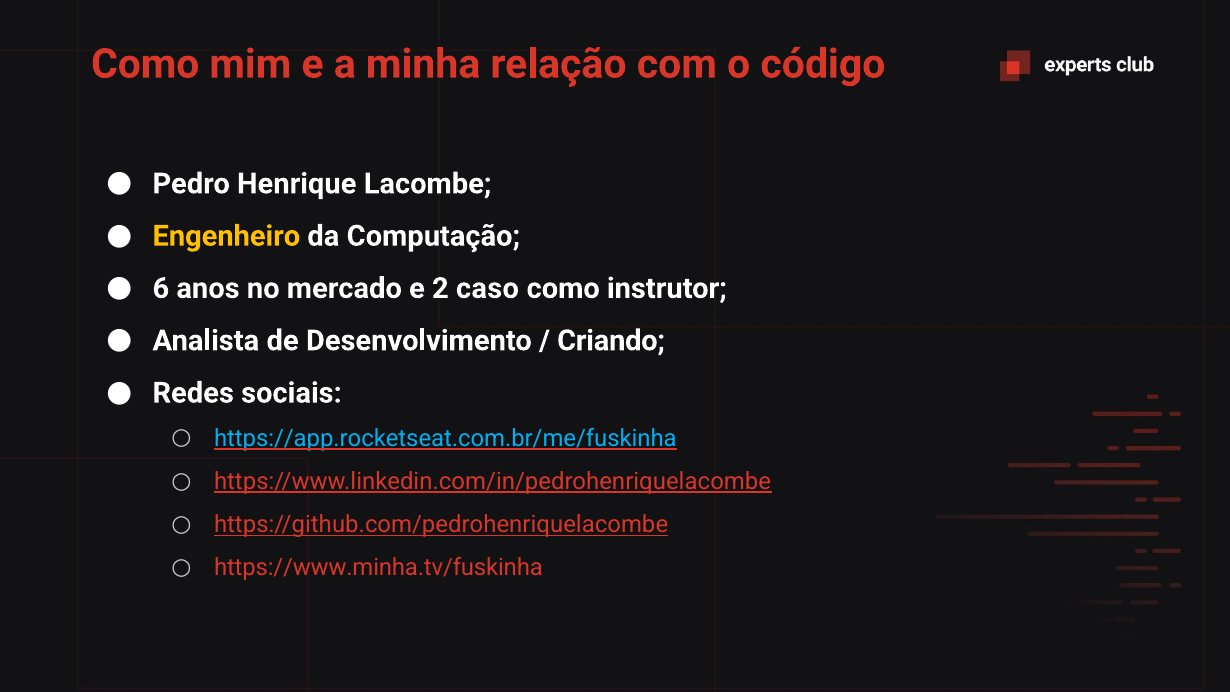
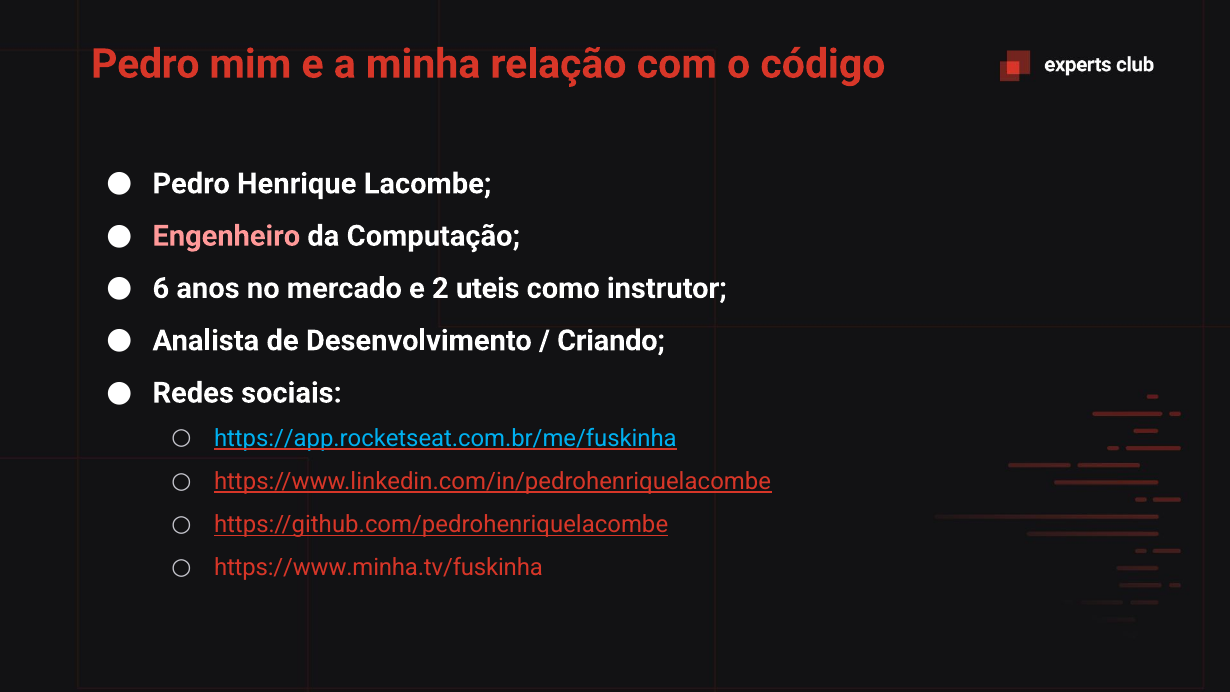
Como: Como -> Pedro (145, 64)
Engenheiro colour: yellow -> pink (226, 236)
caso: caso -> uteis (488, 288)
